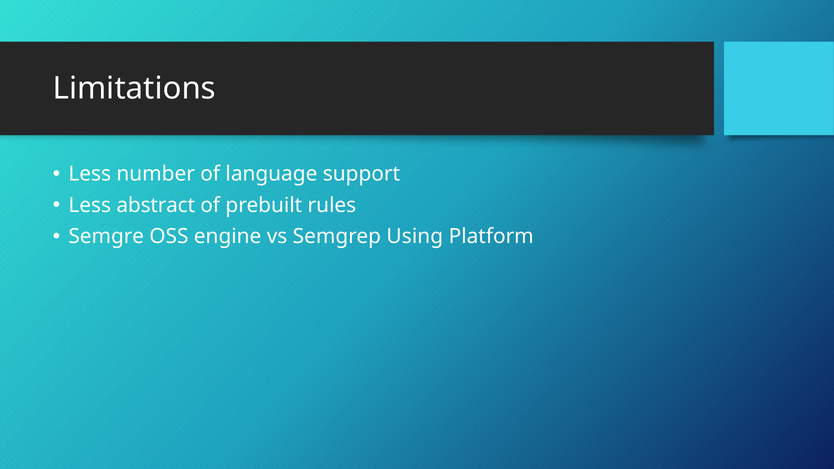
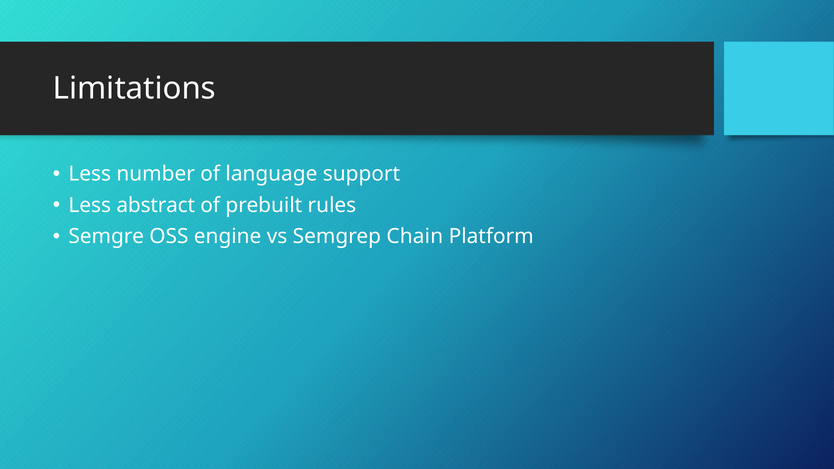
Using: Using -> Chain (415, 237)
